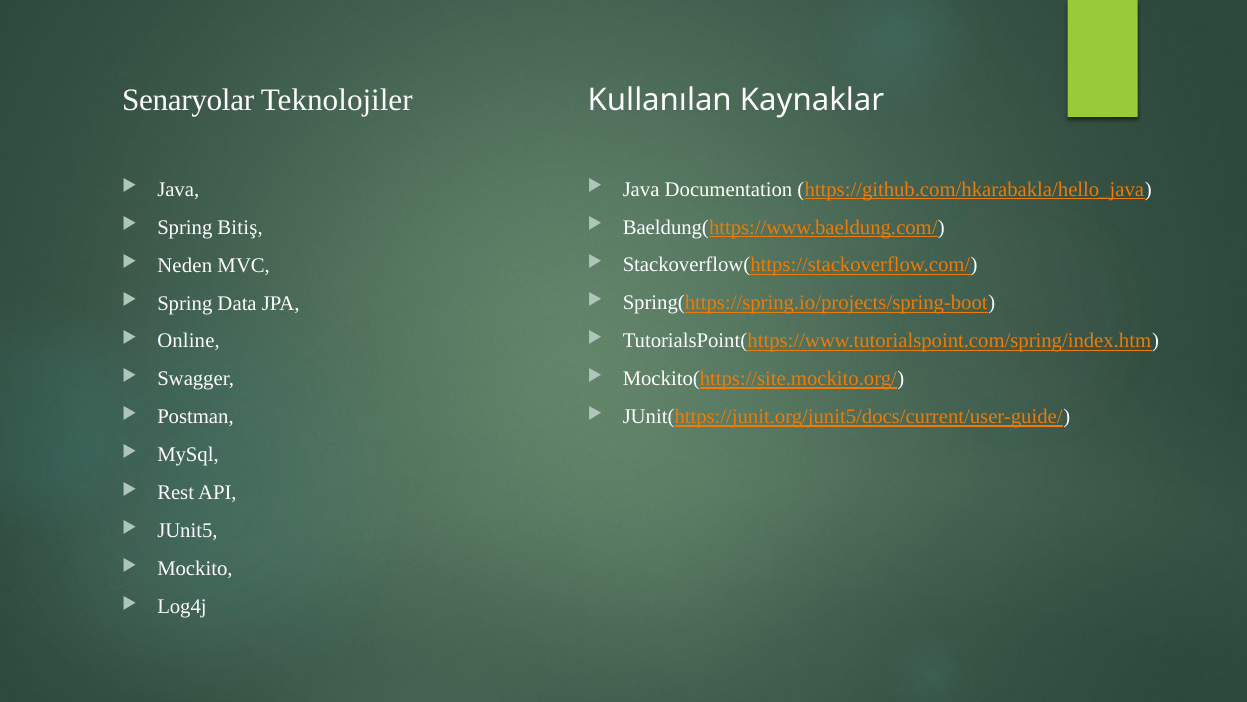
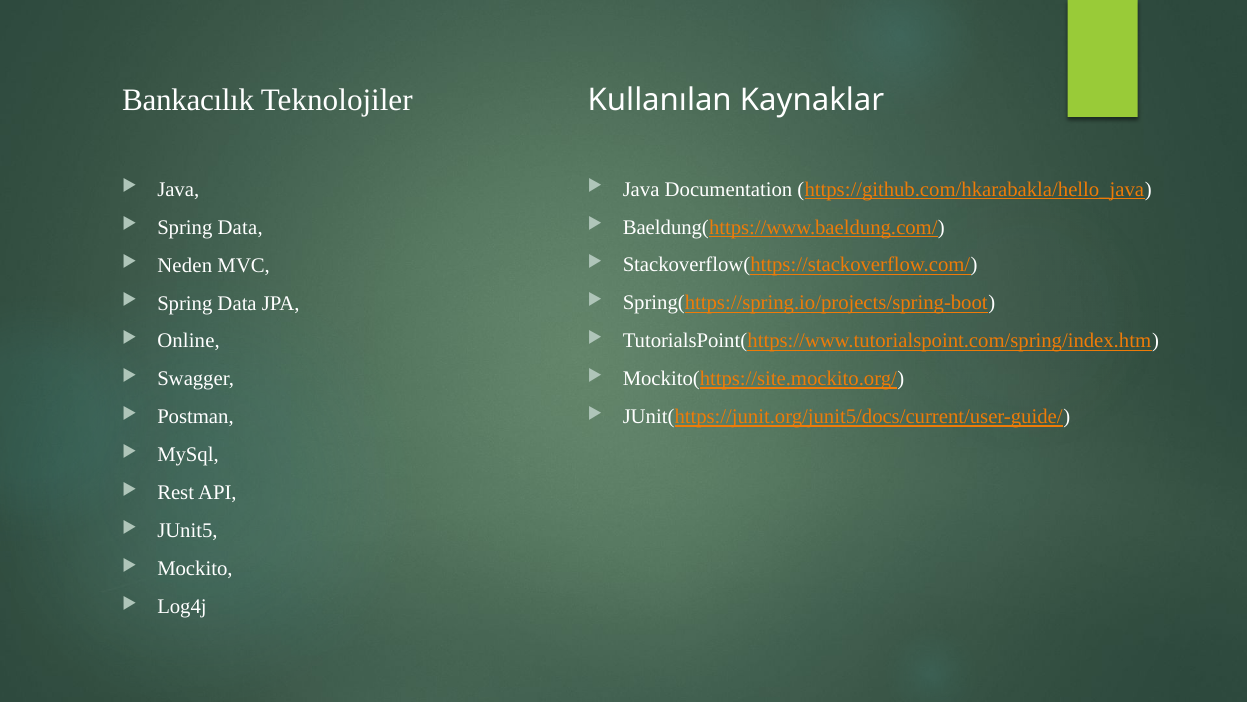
Senaryolar: Senaryolar -> Bankacılık (188, 100)
Bitiş: Bitiş -> Data (240, 227)
